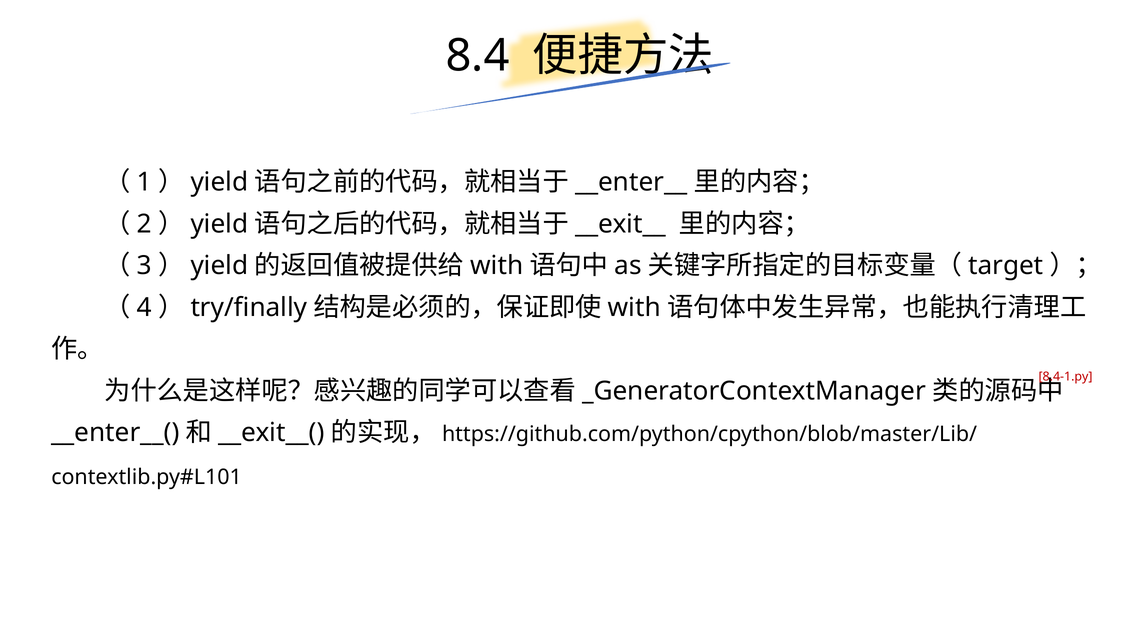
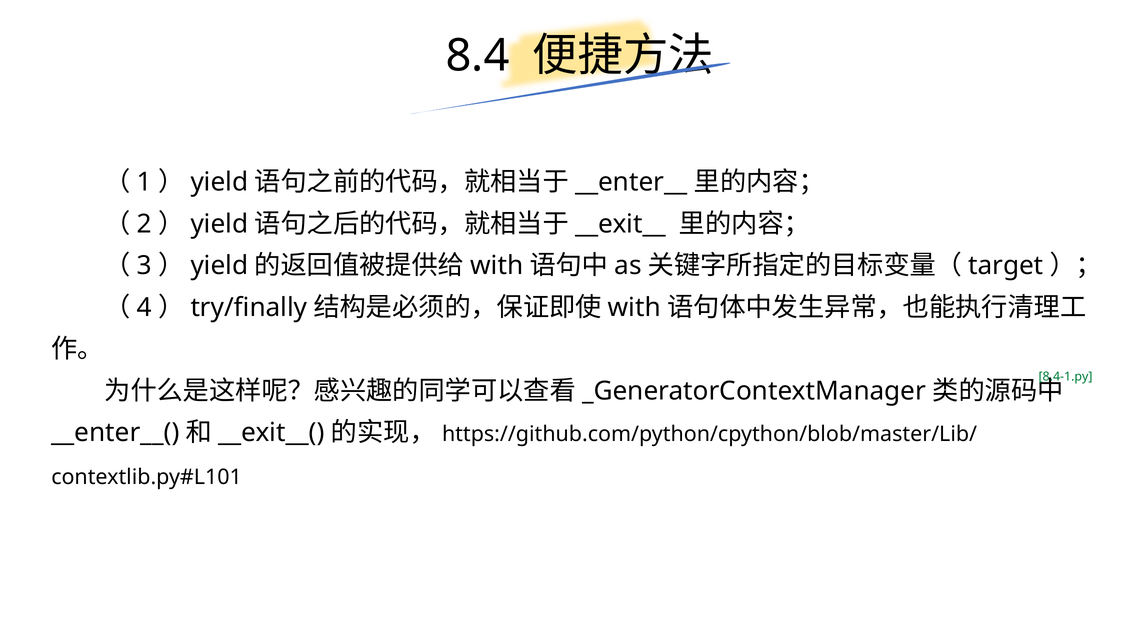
8.4-1.py colour: red -> green (1066, 377)
